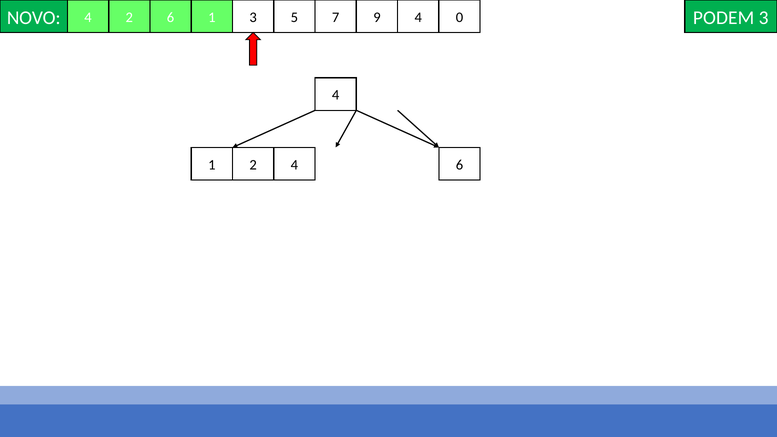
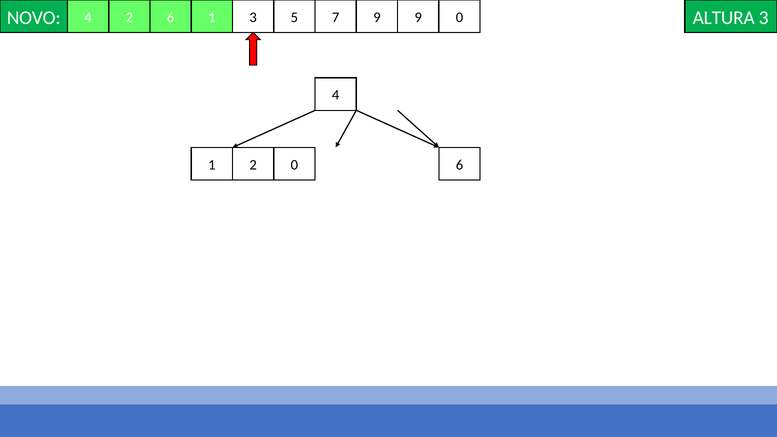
9 4: 4 -> 9 (418, 17)
PODEM: PODEM -> ALTURA (724, 18)
1 4: 4 -> 0 (294, 165)
